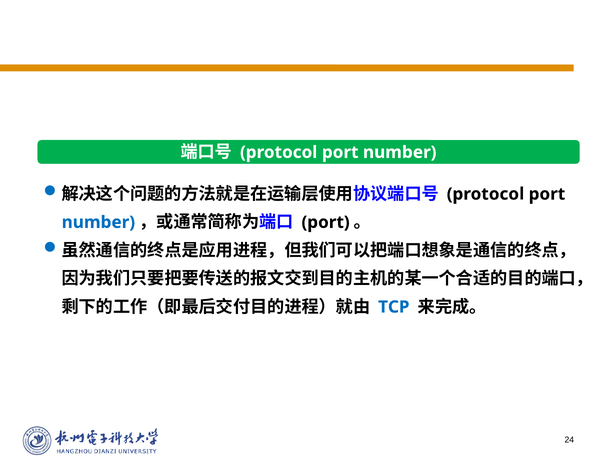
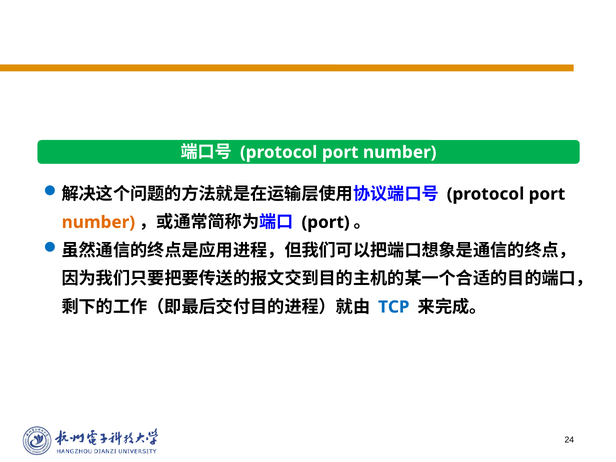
number colour: blue -> orange (98, 222)
